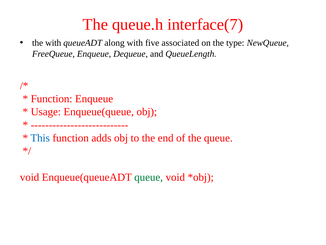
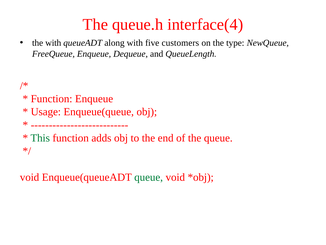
interface(7: interface(7 -> interface(4 (205, 24)
associated: associated -> customers (180, 43)
This colour: blue -> green (40, 138)
